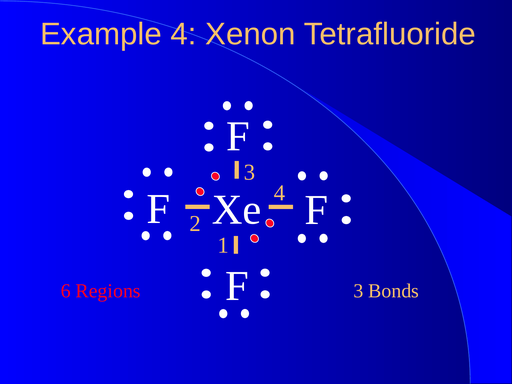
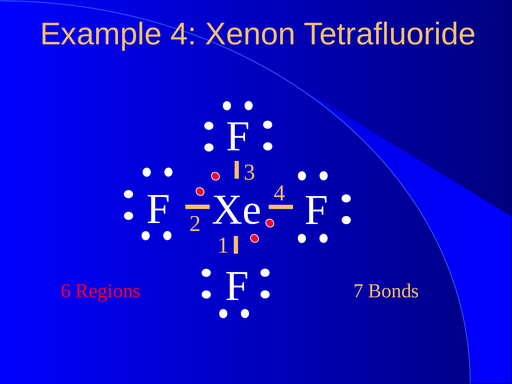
Regions 3: 3 -> 7 (358, 291)
